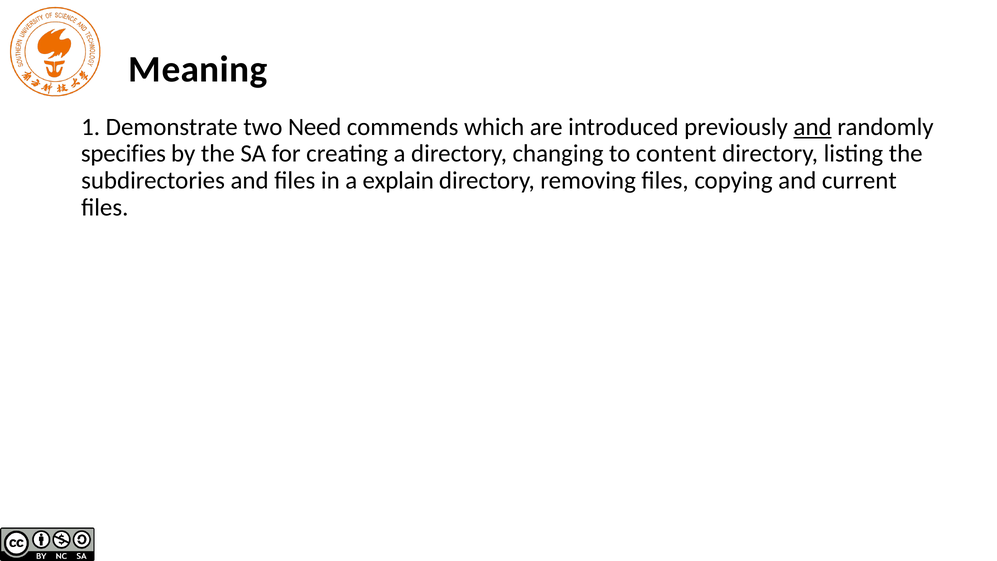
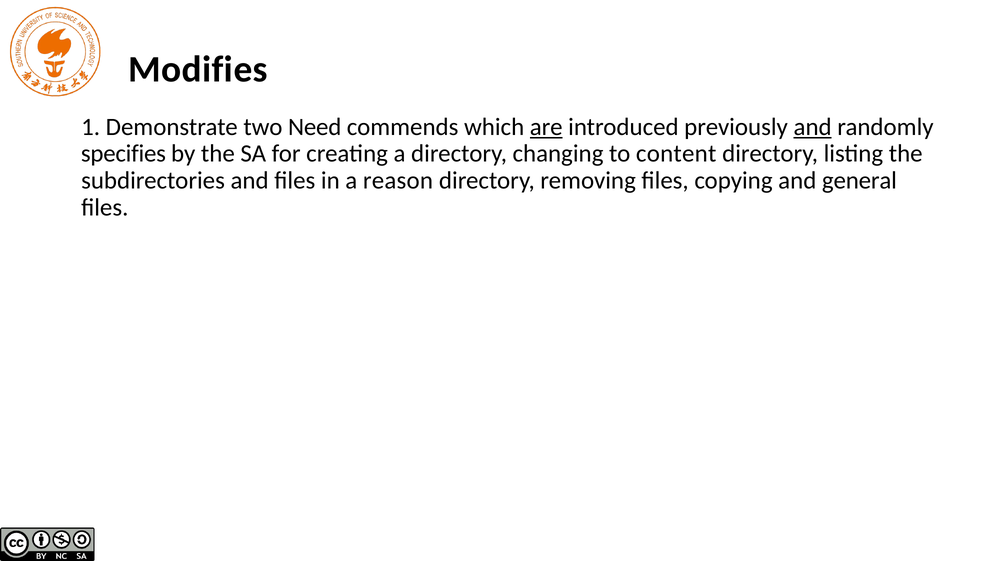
Meaning: Meaning -> Modifies (198, 69)
are underline: none -> present (546, 127)
explain: explain -> reason (398, 181)
current: current -> general (859, 181)
